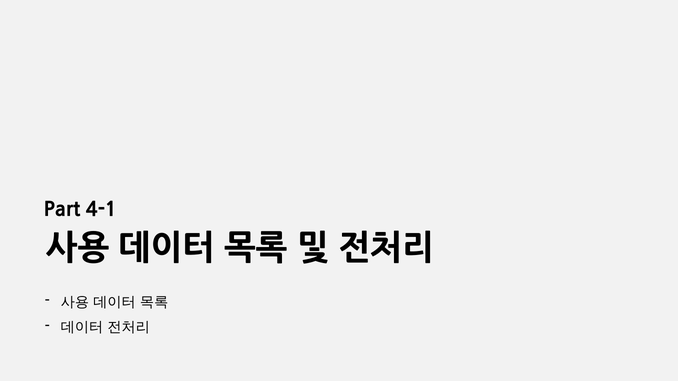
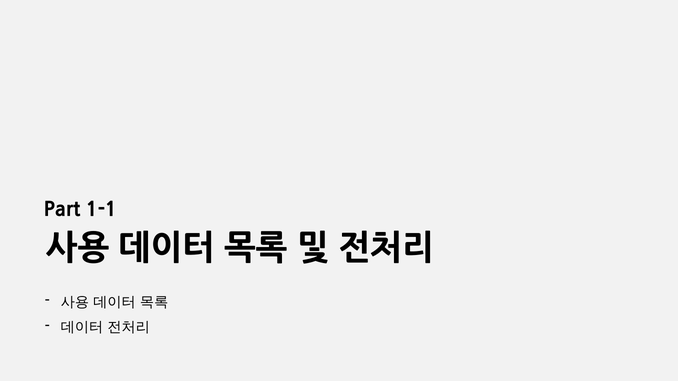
4-1: 4-1 -> 1-1 (101, 210)
